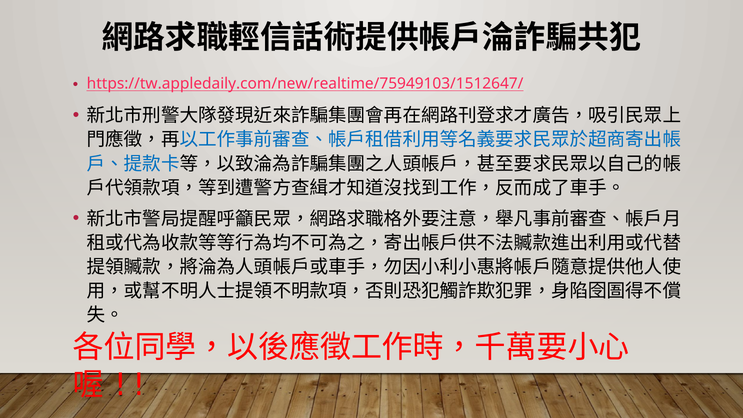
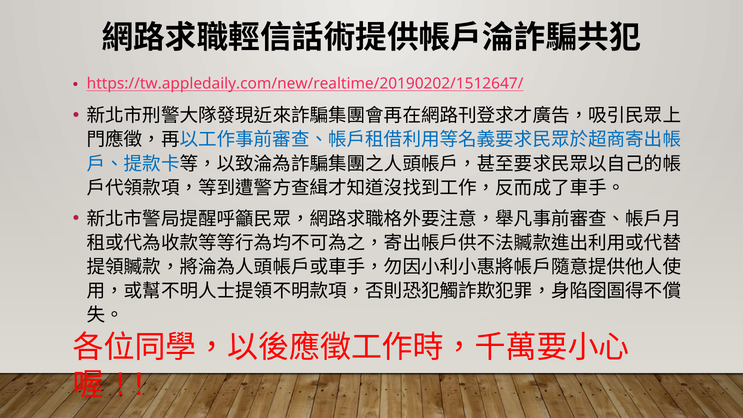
https://tw.appledaily.com/new/realtime/75949103/1512647/: https://tw.appledaily.com/new/realtime/75949103/1512647/ -> https://tw.appledaily.com/new/realtime/20190202/1512647/ (305, 84)
